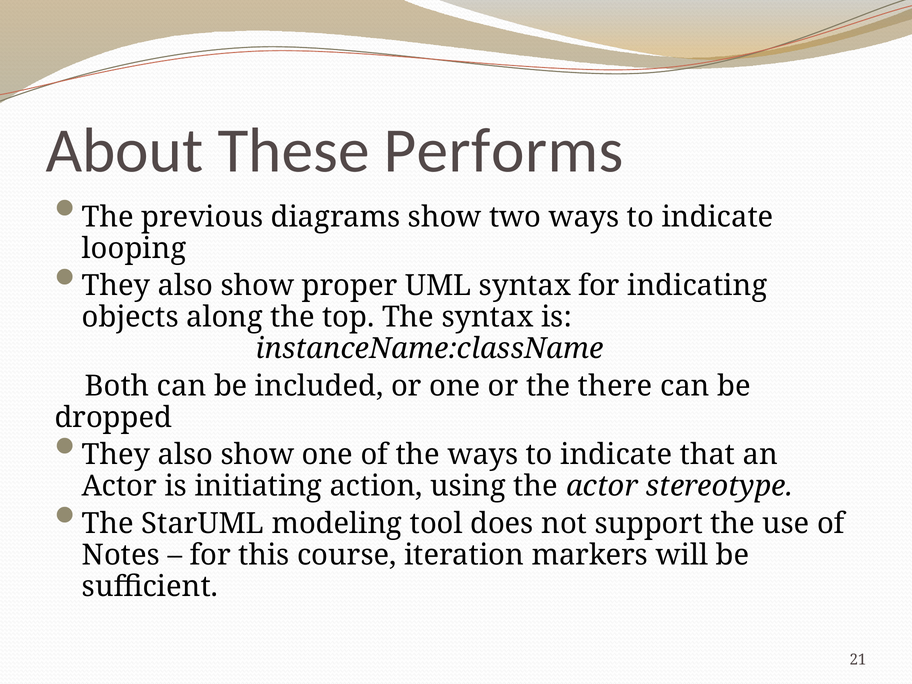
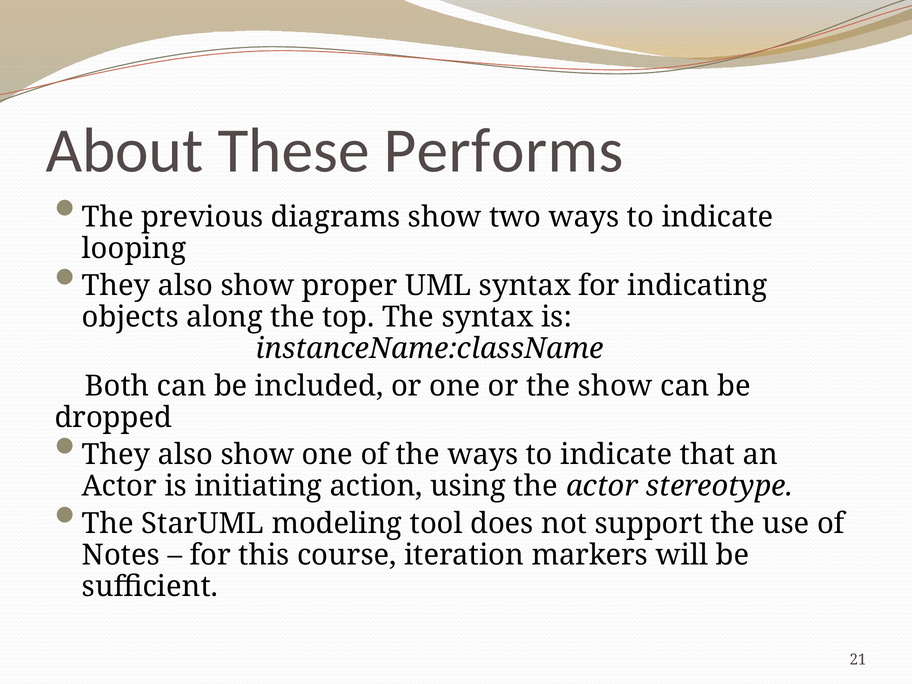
the there: there -> show (615, 386)
